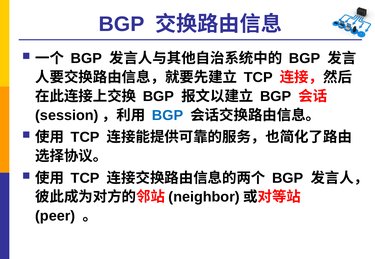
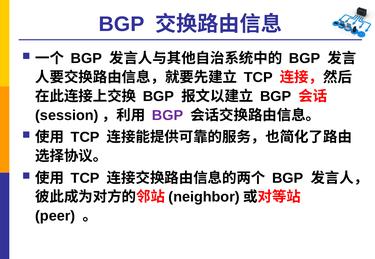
BGP colour: blue -> purple (168, 116)
